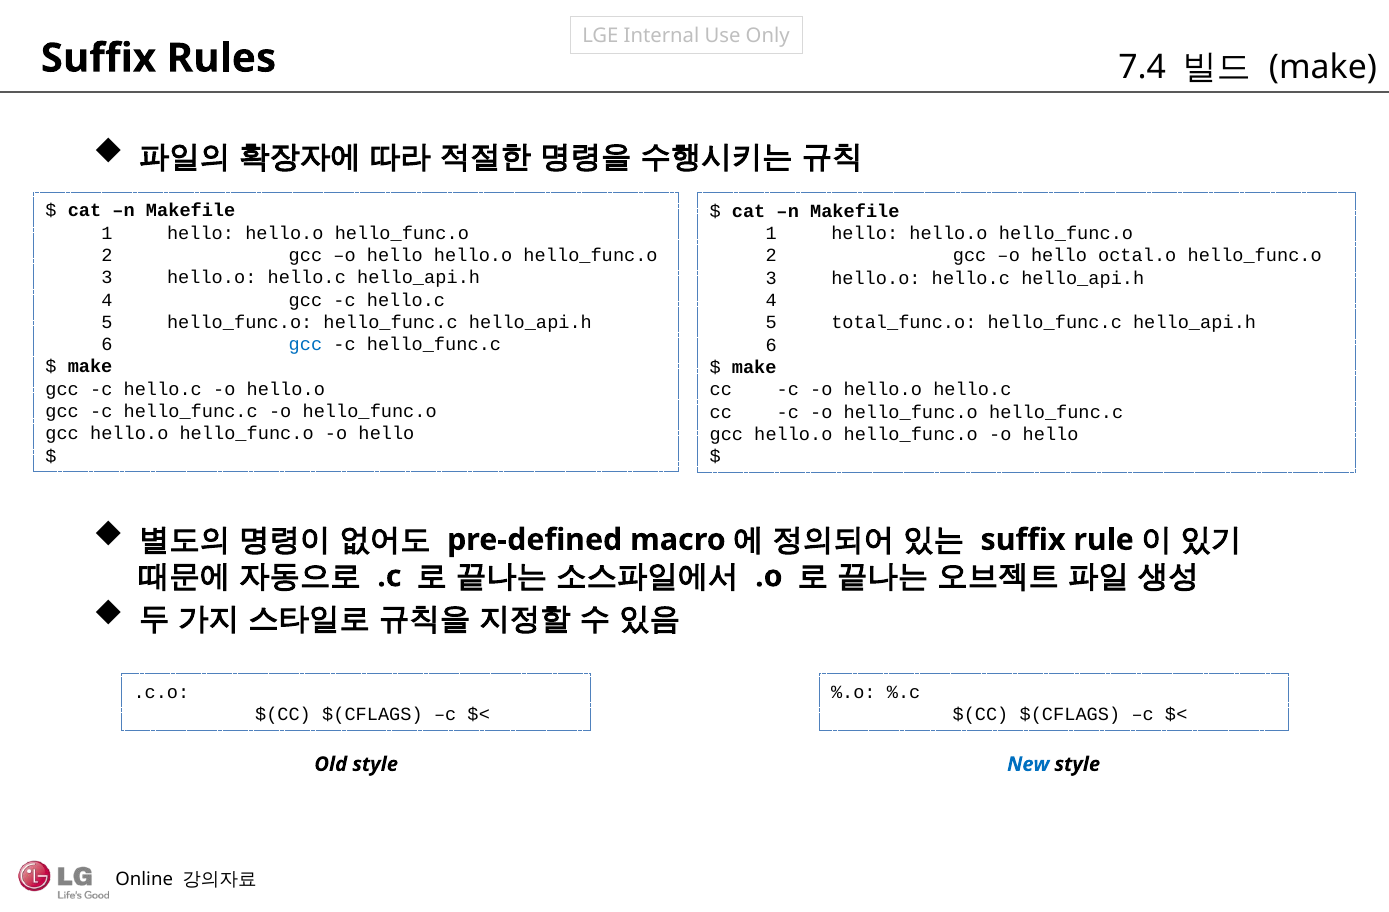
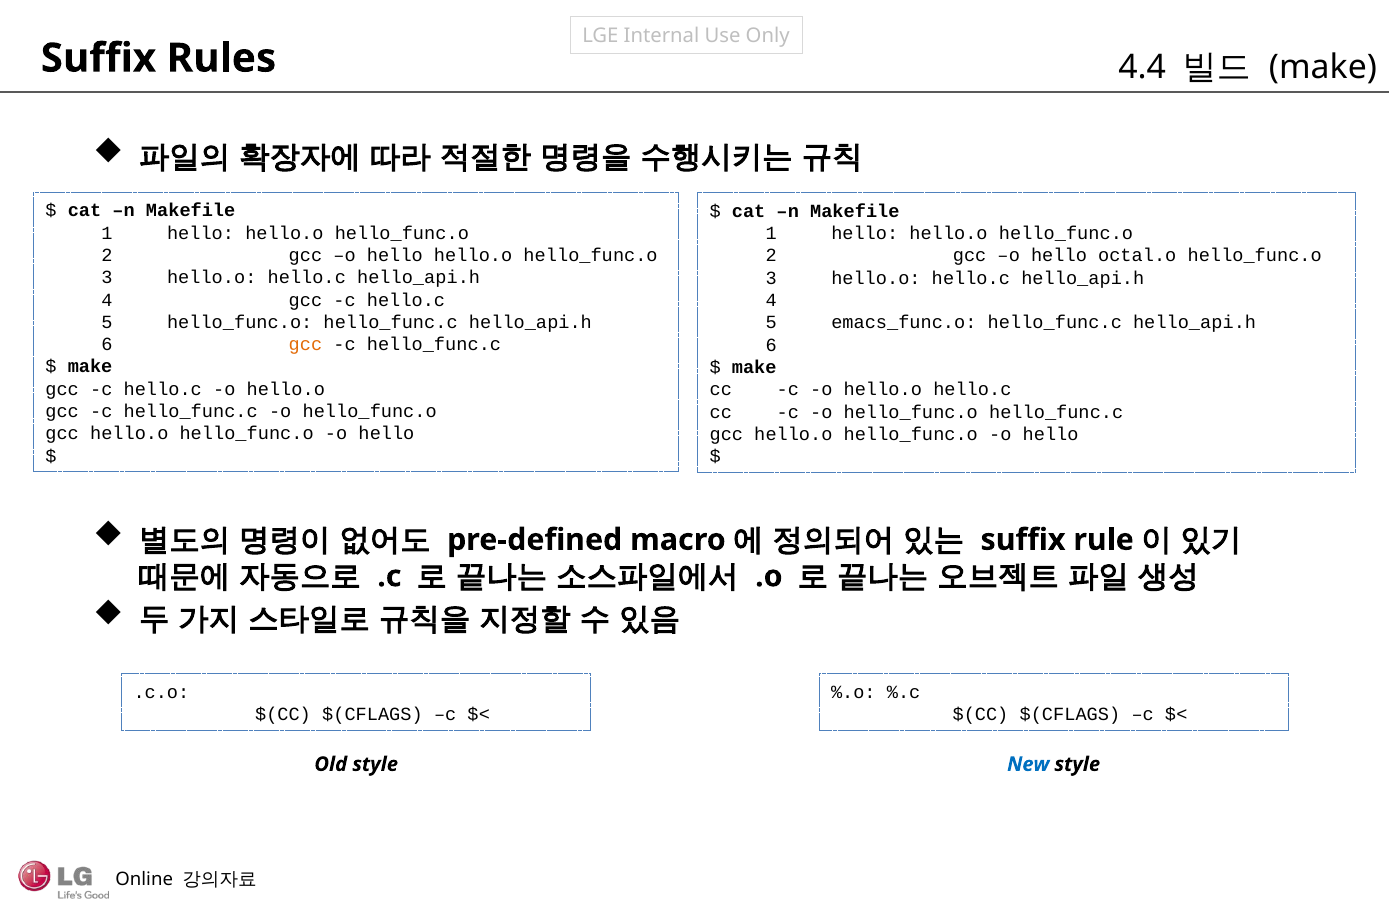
7.4: 7.4 -> 4.4 (1142, 67)
total_func.o: total_func.o -> emacs_func.o (904, 323)
gcc colour: blue -> orange (305, 345)
